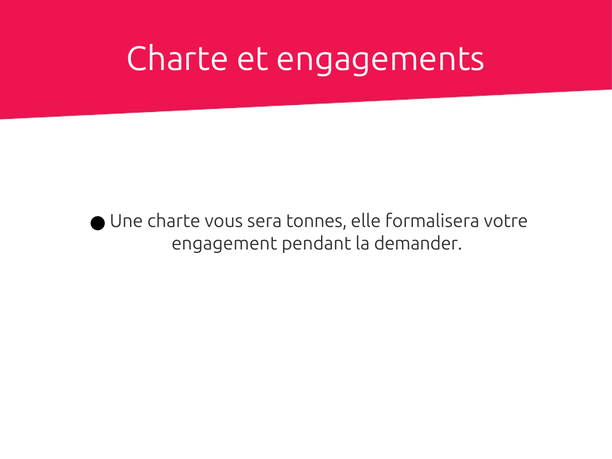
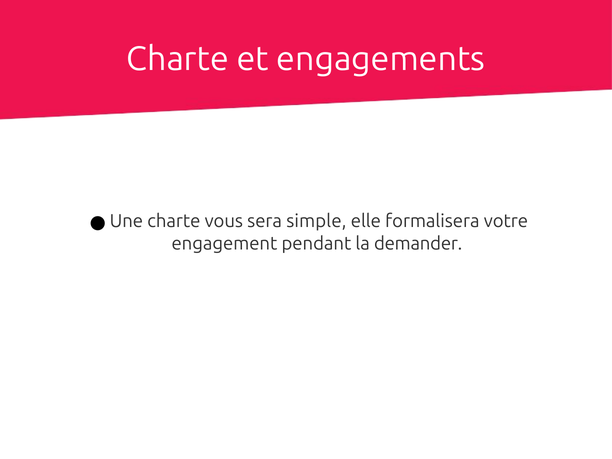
tonnes: tonnes -> simple (316, 221)
